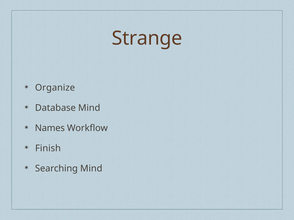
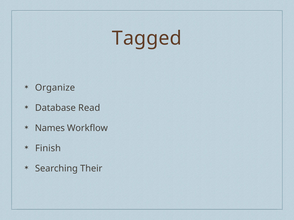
Strange: Strange -> Tagged (147, 38)
Database Mind: Mind -> Read (89, 108)
Searching Mind: Mind -> Their (91, 169)
